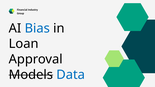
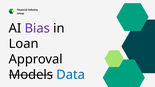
Bias colour: blue -> purple (37, 28)
